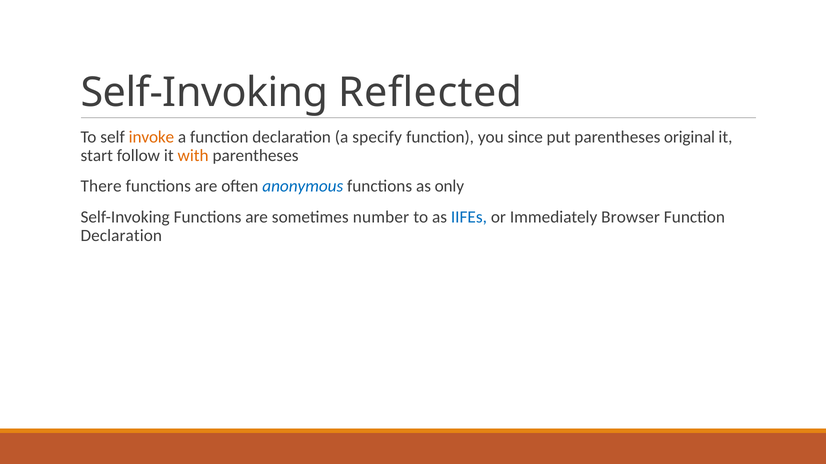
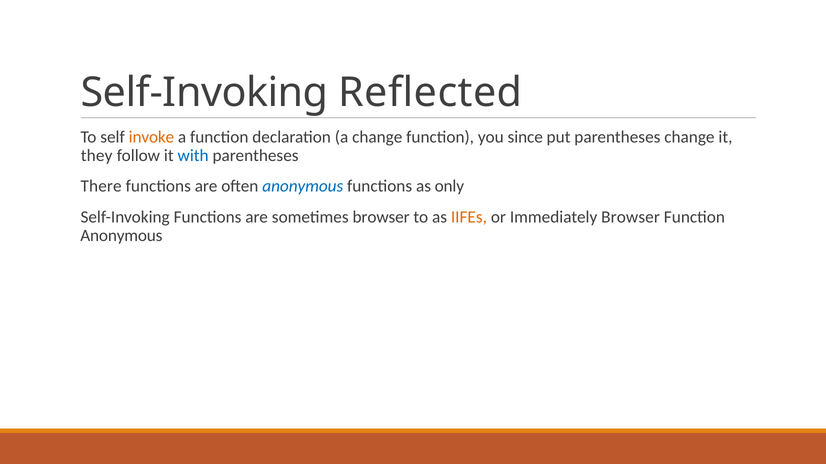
a specify: specify -> change (377, 137)
parentheses original: original -> change (689, 137)
start: start -> they (97, 156)
with colour: orange -> blue (193, 156)
sometimes number: number -> browser (381, 217)
IIFEs colour: blue -> orange (469, 217)
Declaration: Declaration -> Anonymous (121, 236)
